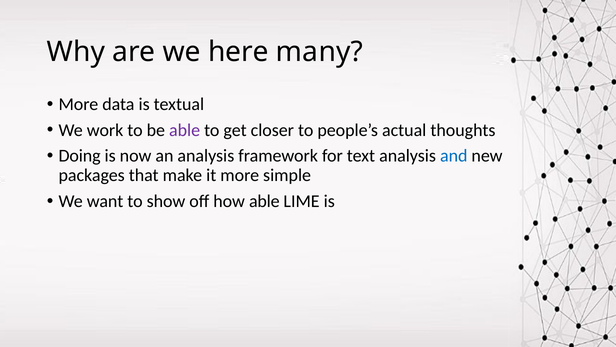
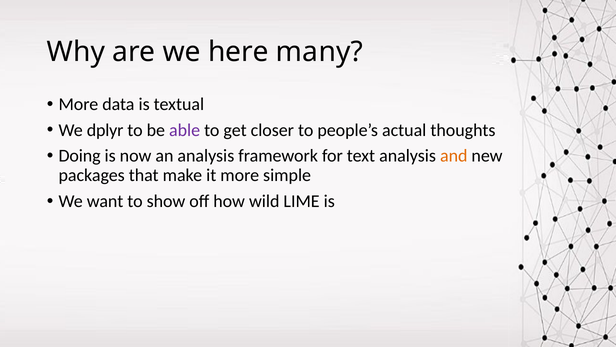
work: work -> dplyr (105, 130)
and colour: blue -> orange (454, 156)
how able: able -> wild (264, 201)
